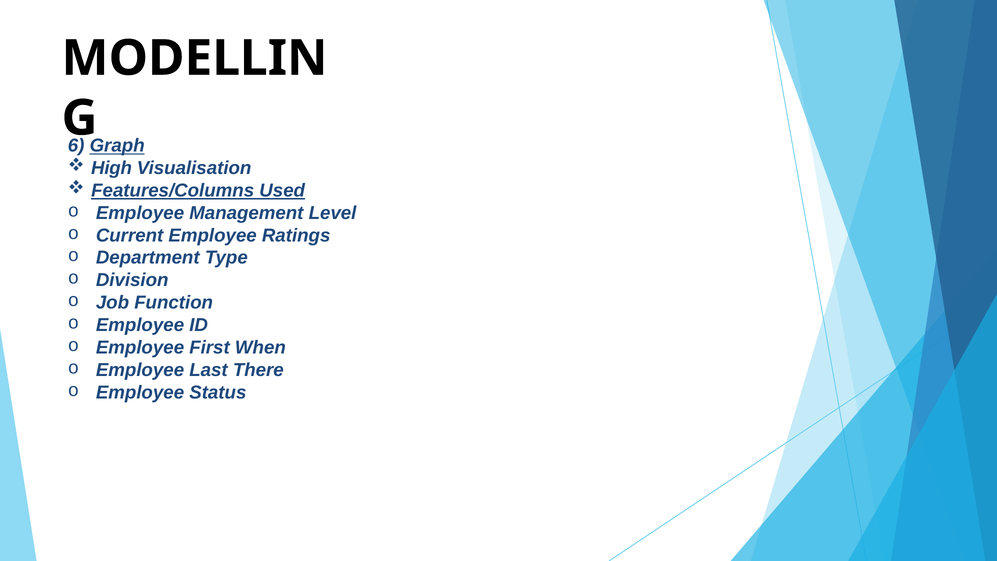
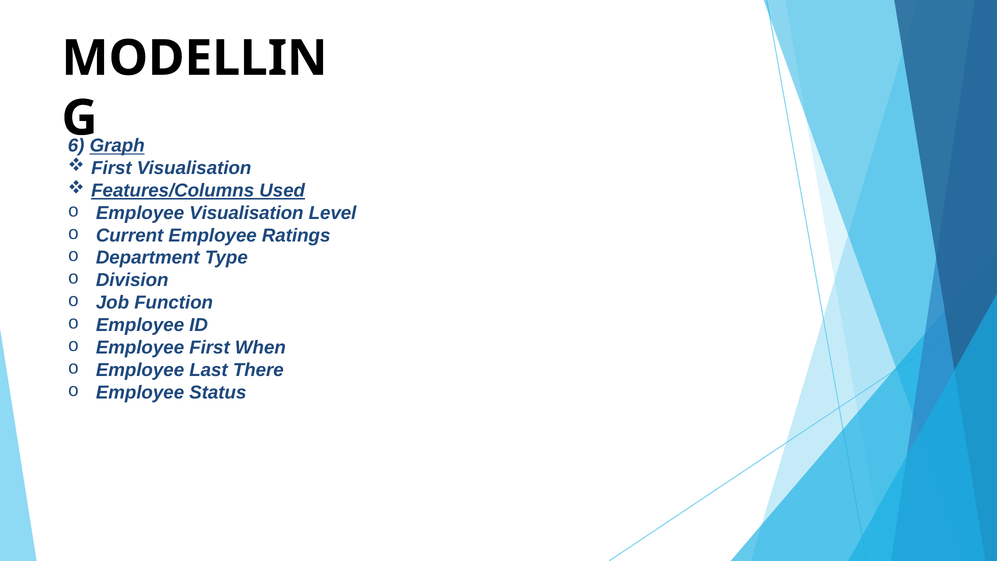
High: High -> First (111, 168)
Employee Management: Management -> Visualisation (246, 213)
